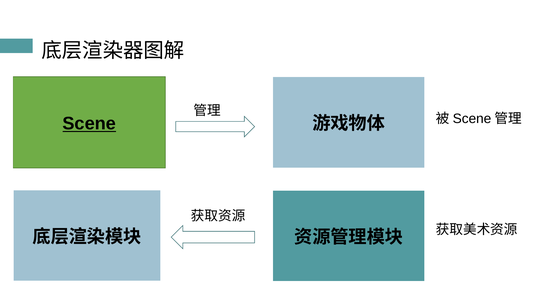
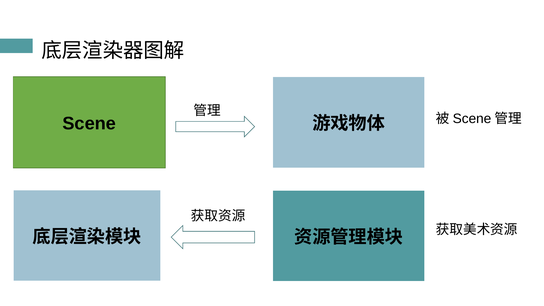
Scene underline: present -> none (89, 124)
